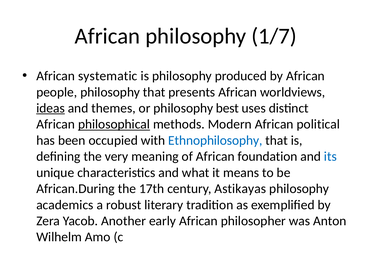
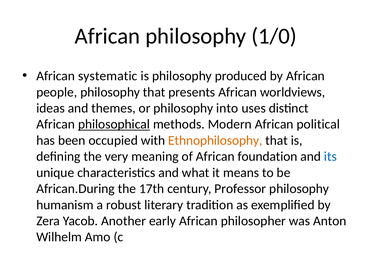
1/7: 1/7 -> 1/0 (274, 36)
ideas underline: present -> none (51, 108)
best: best -> into (227, 108)
Ethnophilosophy colour: blue -> orange (215, 140)
Astikayas: Astikayas -> Professor (240, 189)
academics: academics -> humanism (65, 205)
